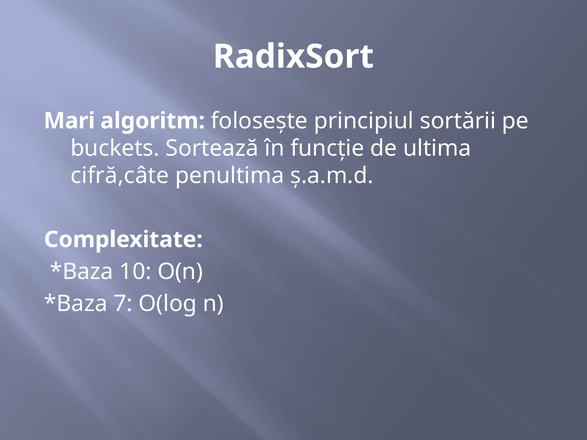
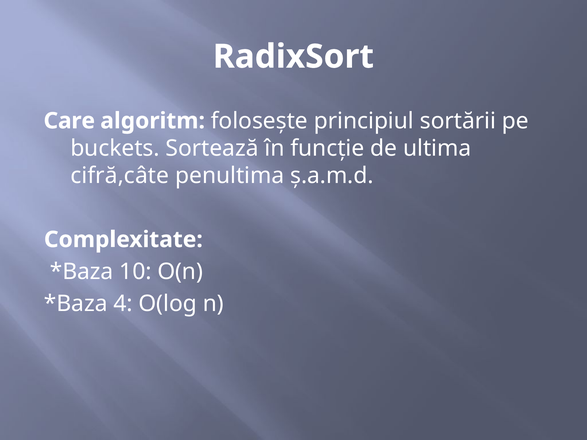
Mari: Mari -> Care (69, 121)
7: 7 -> 4 (123, 304)
